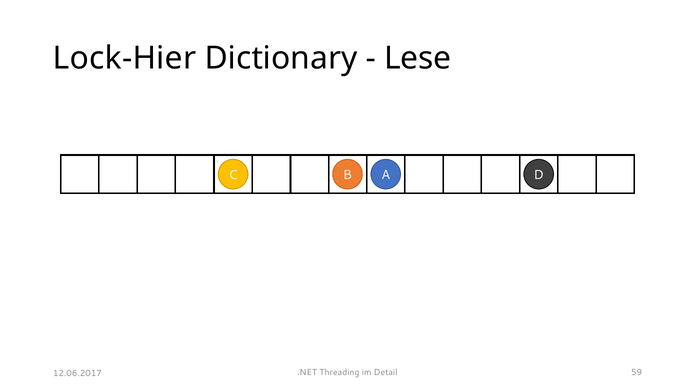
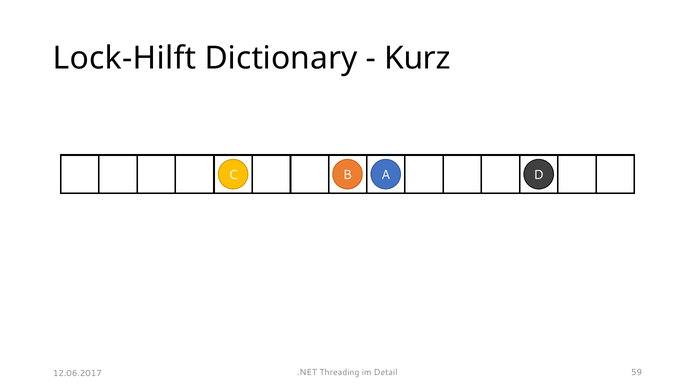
Lock-Hier: Lock-Hier -> Lock-Hilft (125, 58)
Lese: Lese -> Kurz (418, 58)
